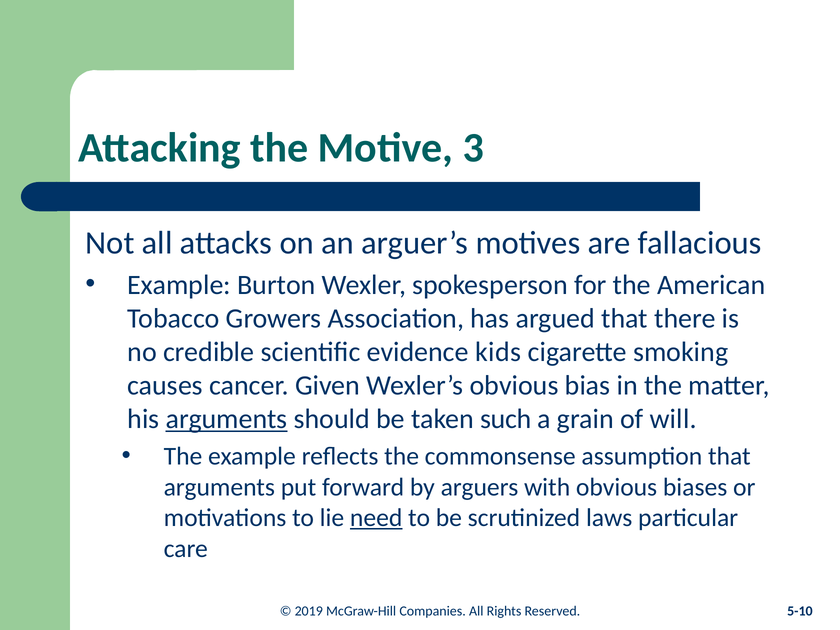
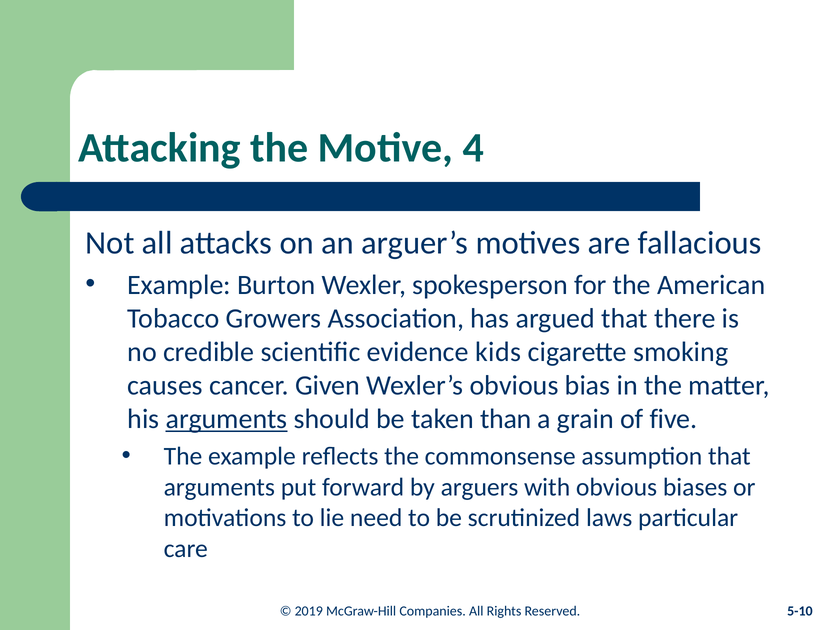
3: 3 -> 4 (473, 148)
such: such -> than (506, 419)
will: will -> five (673, 419)
need underline: present -> none (376, 518)
